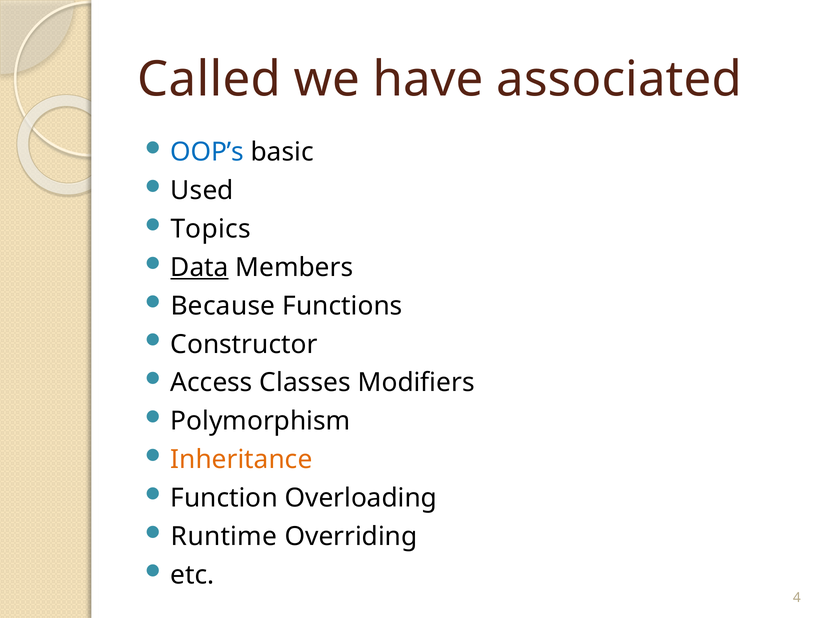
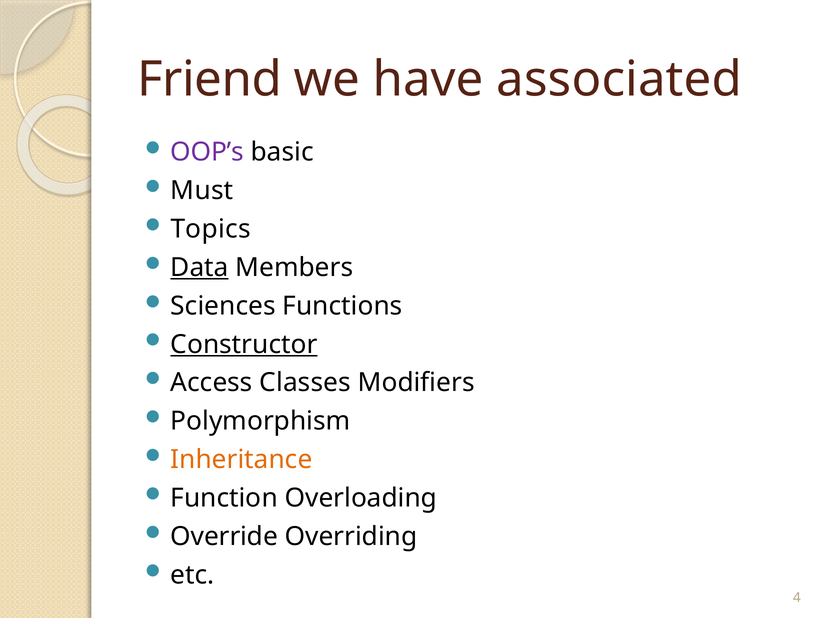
Called: Called -> Friend (210, 80)
OOP’s colour: blue -> purple (207, 152)
Used: Used -> Must (202, 191)
Because: Because -> Sciences (223, 306)
Constructor underline: none -> present (244, 344)
Runtime: Runtime -> Override (224, 537)
